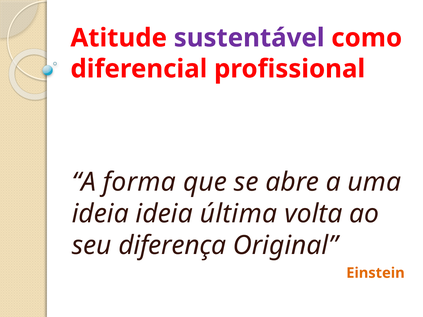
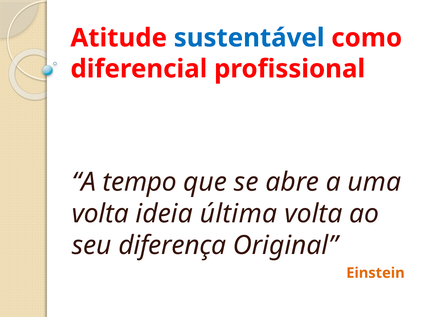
sustentável colour: purple -> blue (249, 38)
forma: forma -> tempo (140, 182)
ideia: ideia -> volta (100, 214)
